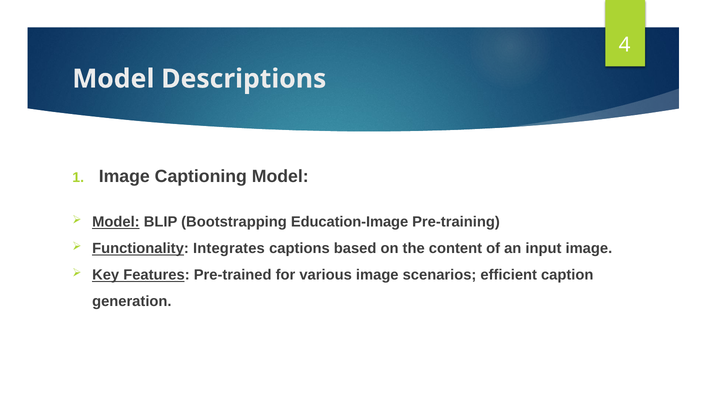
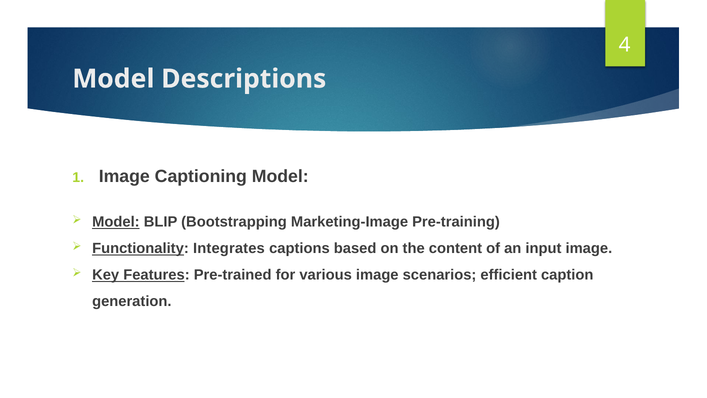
Education-Image: Education-Image -> Marketing-Image (350, 222)
